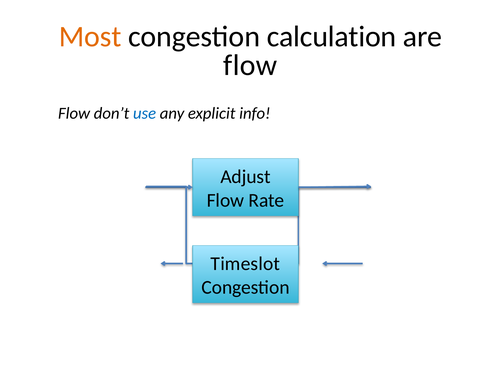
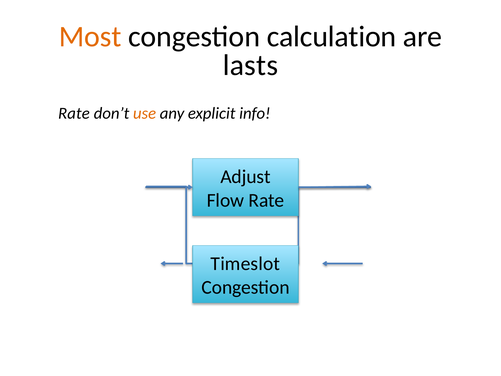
flow: flow -> lasts (250, 65)
Flow: Flow -> Rate (74, 113)
use colour: blue -> orange (145, 113)
